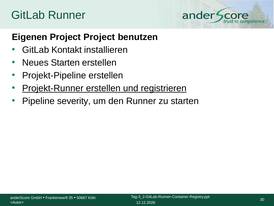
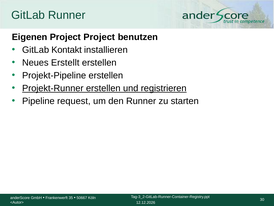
Neues Starten: Starten -> Erstellt (65, 62)
severity: severity -> request (74, 101)
